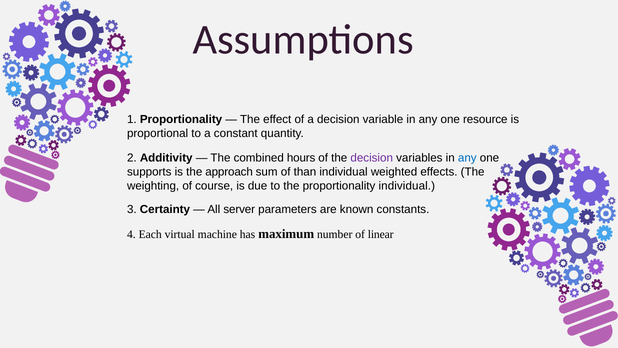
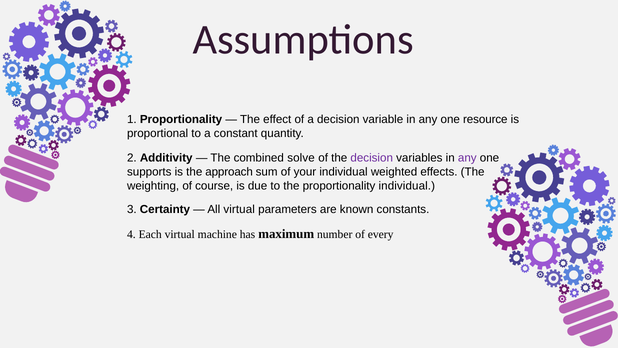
hours: hours -> solve (301, 158)
any colour: blue -> purple (467, 158)
than: than -> your (305, 172)
All server: server -> virtual (239, 209)
linear: linear -> every (381, 234)
